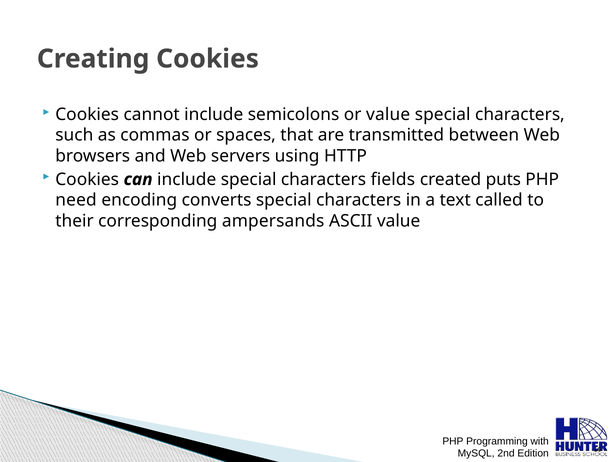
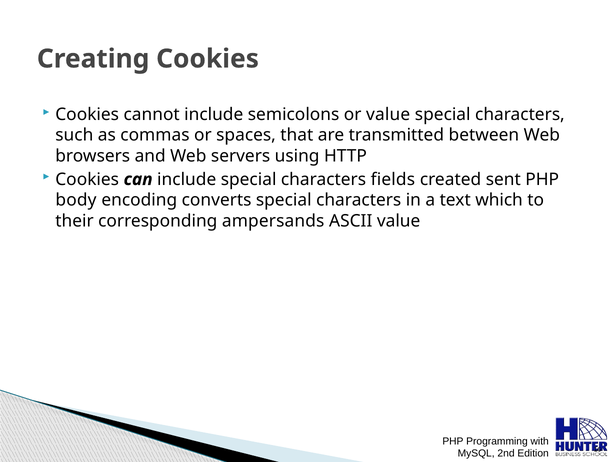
puts: puts -> sent (503, 179)
need: need -> body (76, 200)
called: called -> which (499, 200)
